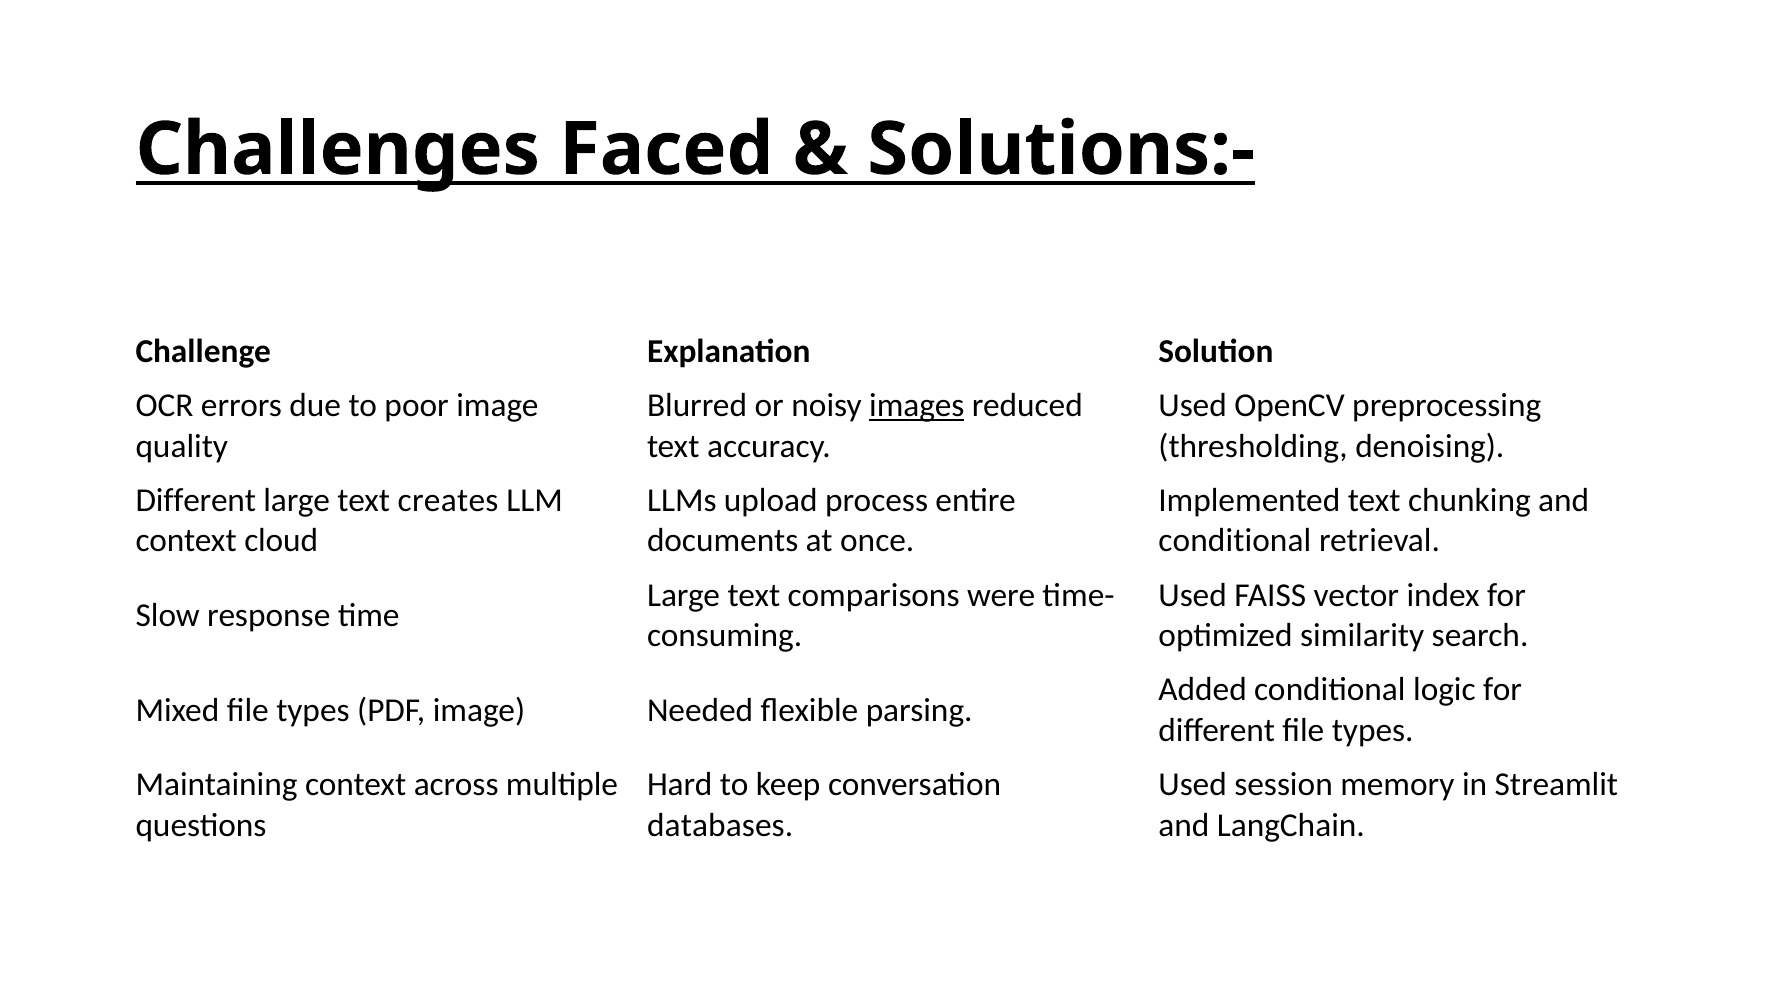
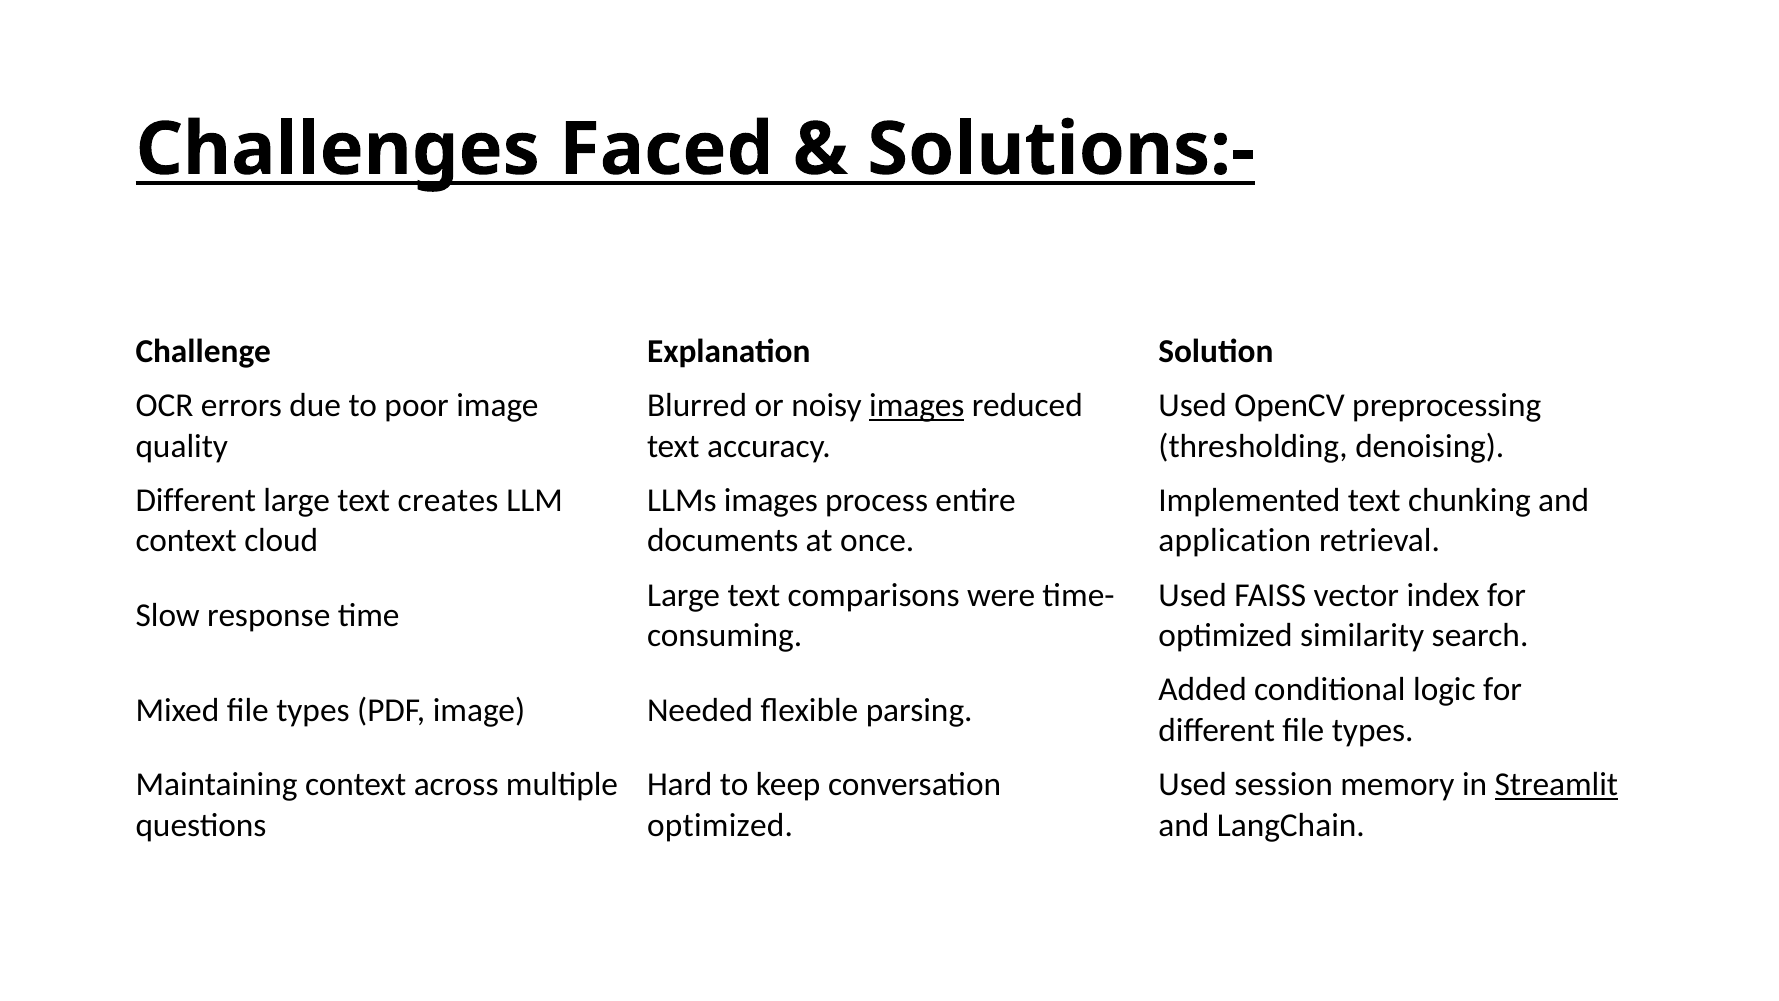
LLMs upload: upload -> images (771, 500)
conditional: conditional -> application (1235, 541)
Streamlit underline: none -> present (1556, 784)
databases: databases -> optimized (720, 825)
